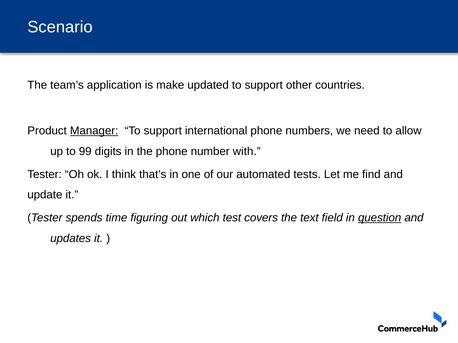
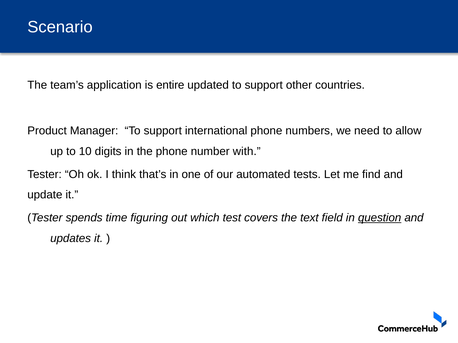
make: make -> entire (170, 85)
Manager underline: present -> none (94, 131)
99: 99 -> 10 (85, 152)
